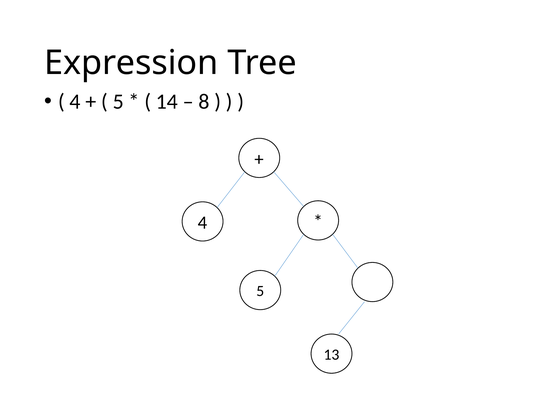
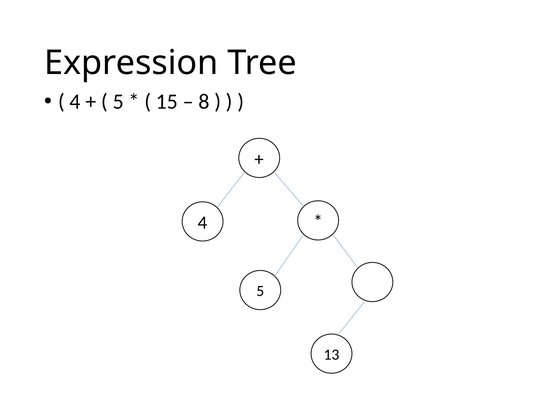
14: 14 -> 15 (167, 102)
